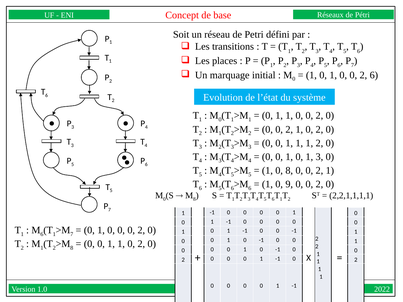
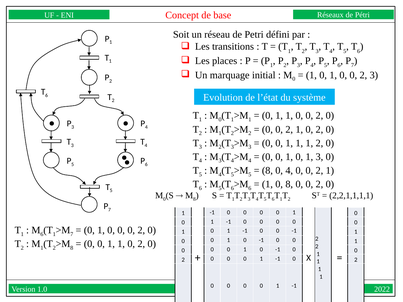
2 6: 6 -> 3 (374, 75)
1: 1 -> 8 (267, 171)
0 8: 8 -> 4 (289, 171)
0 9: 9 -> 8 (289, 184)
